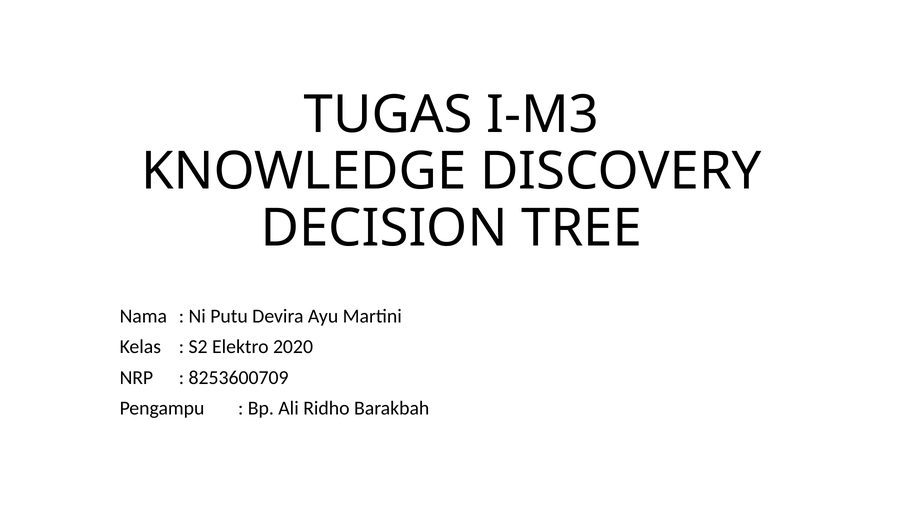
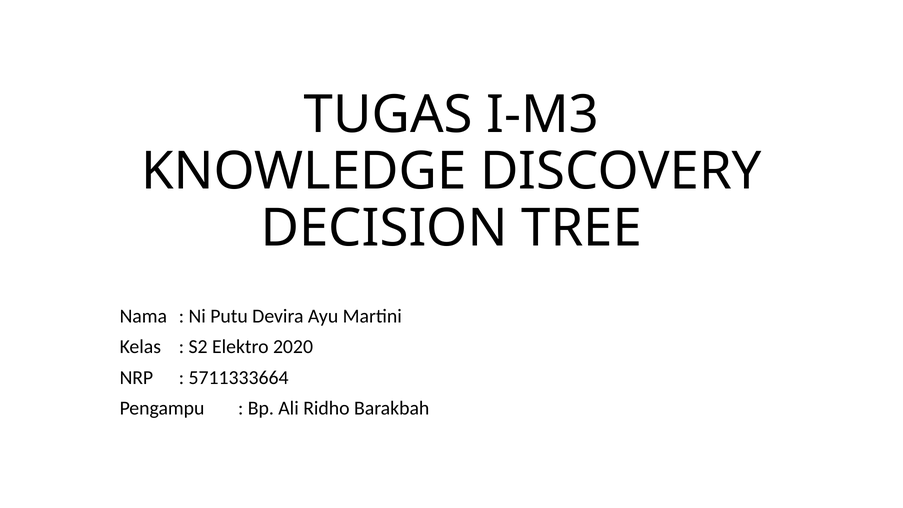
8253600709: 8253600709 -> 5711333664 (239, 378)
